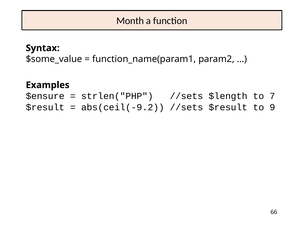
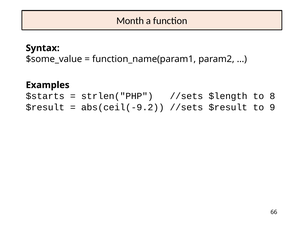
$ensure: $ensure -> $starts (45, 96)
7: 7 -> 8 (272, 96)
